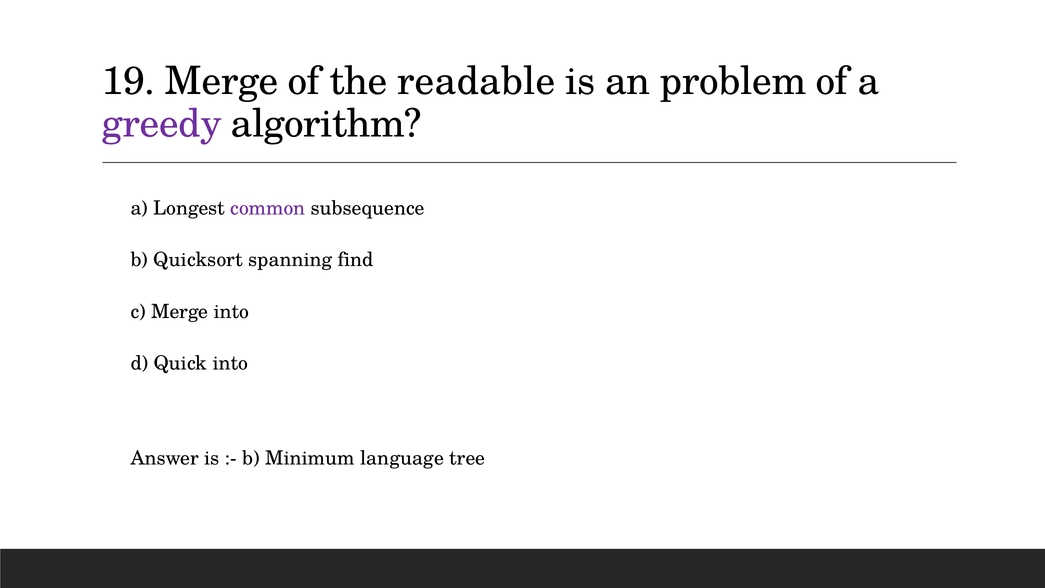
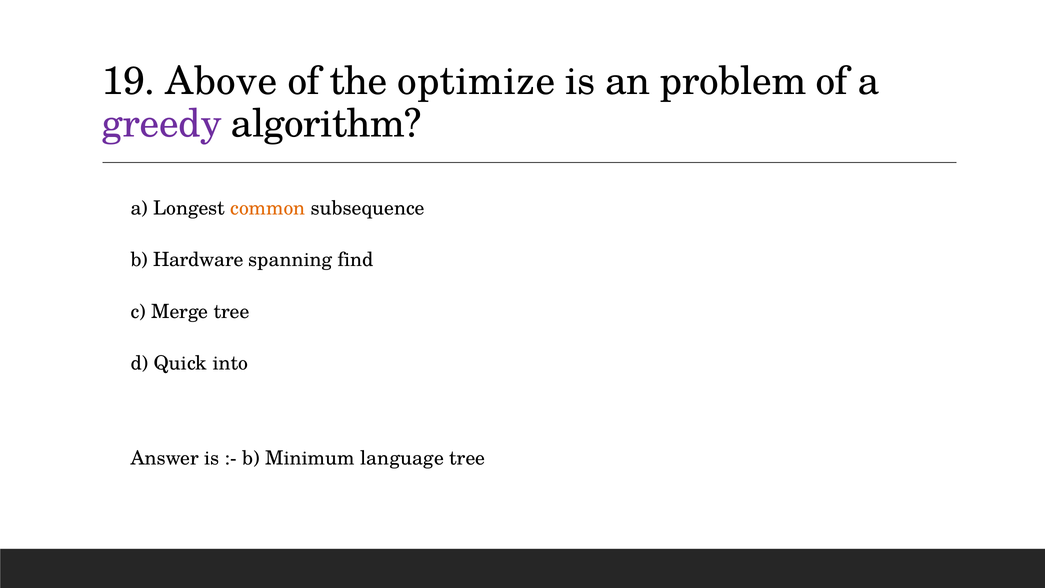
19 Merge: Merge -> Above (221, 81)
readable: readable -> optimize (476, 81)
common colour: purple -> orange (268, 208)
Quicksort: Quicksort -> Hardware (198, 260)
Merge into: into -> tree (232, 312)
